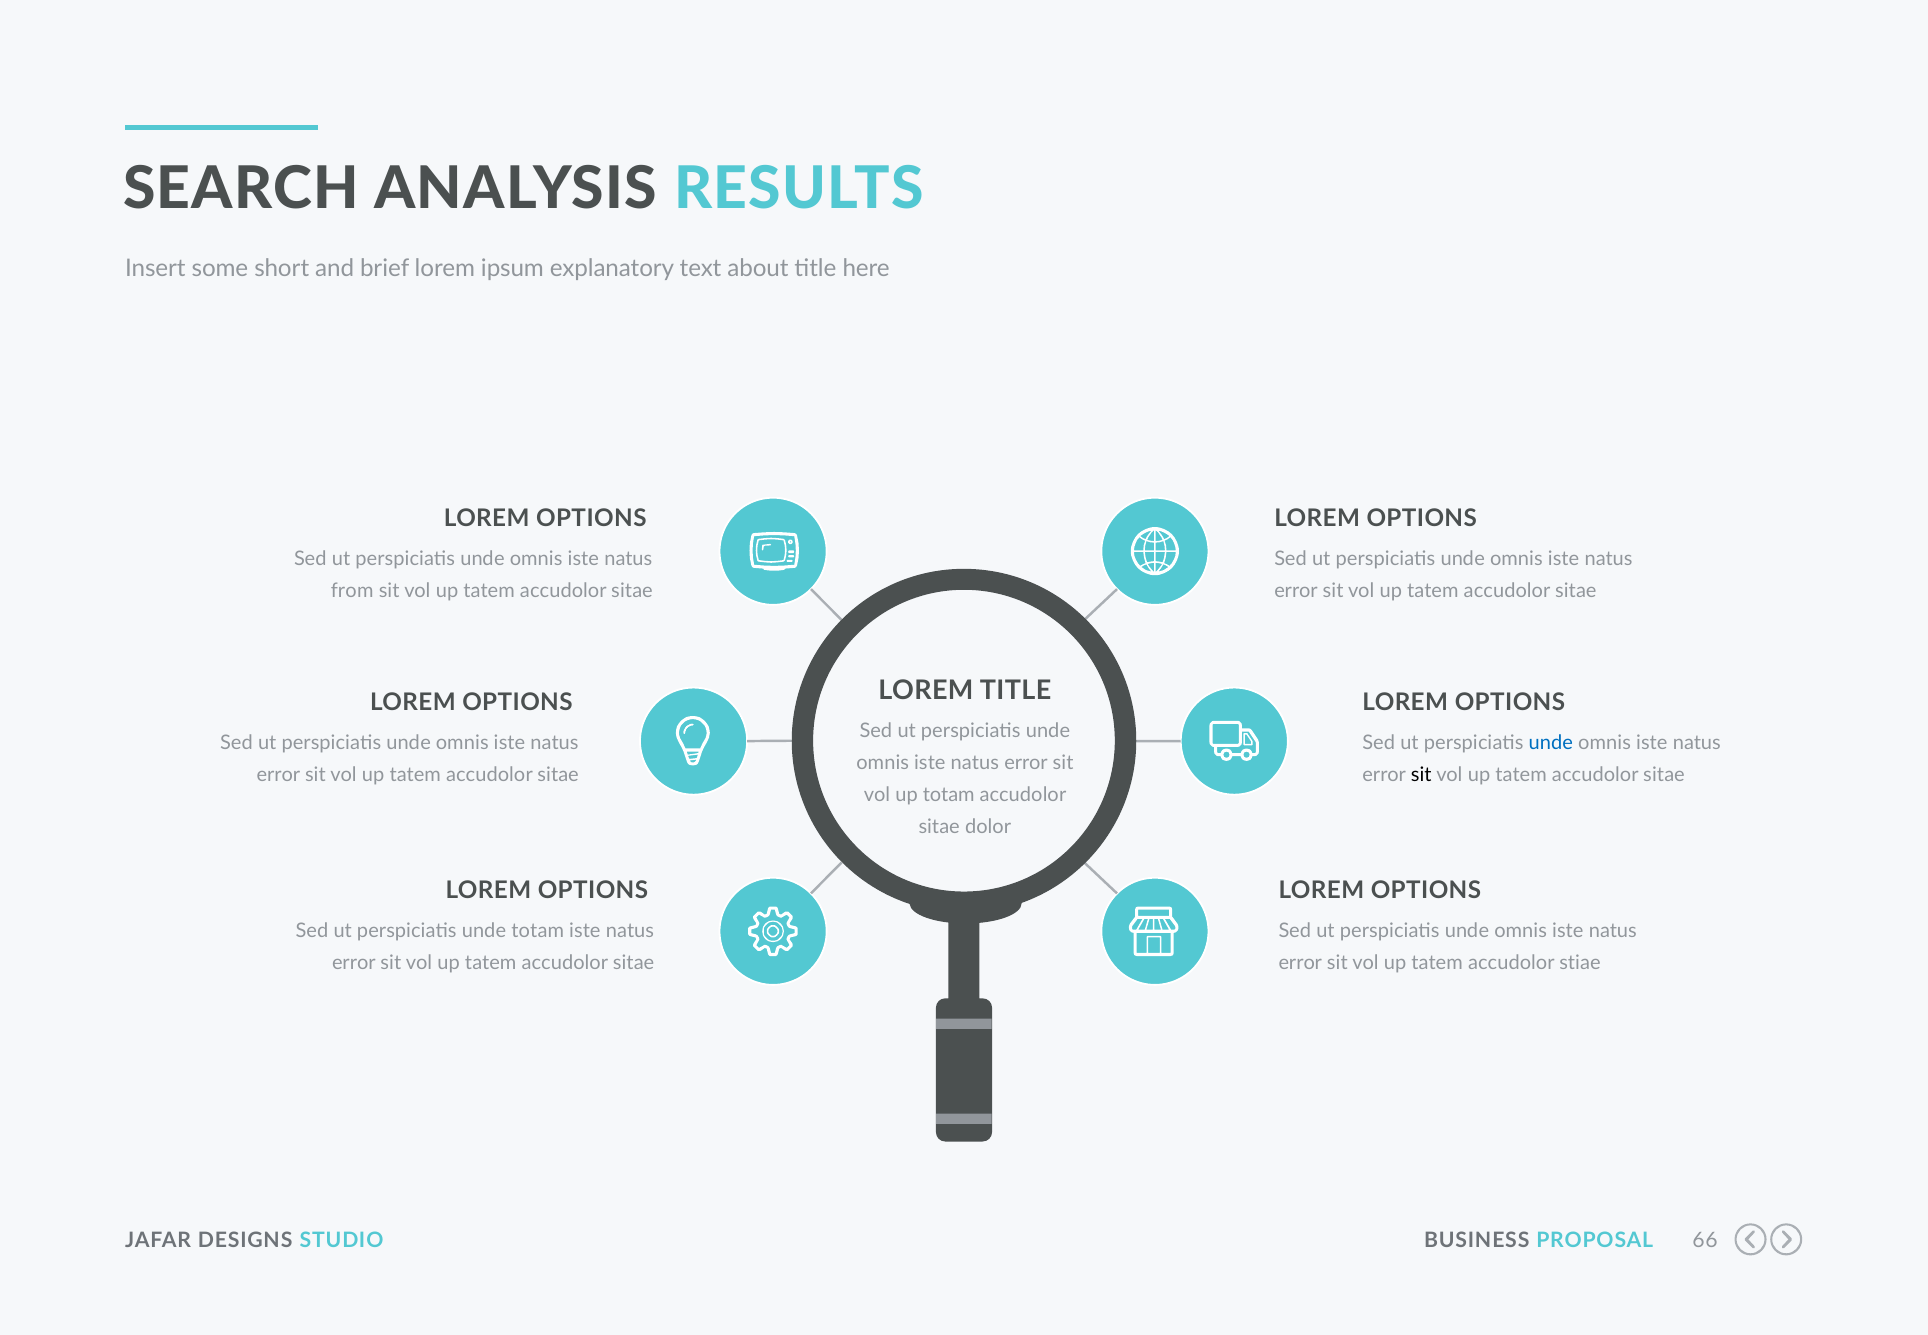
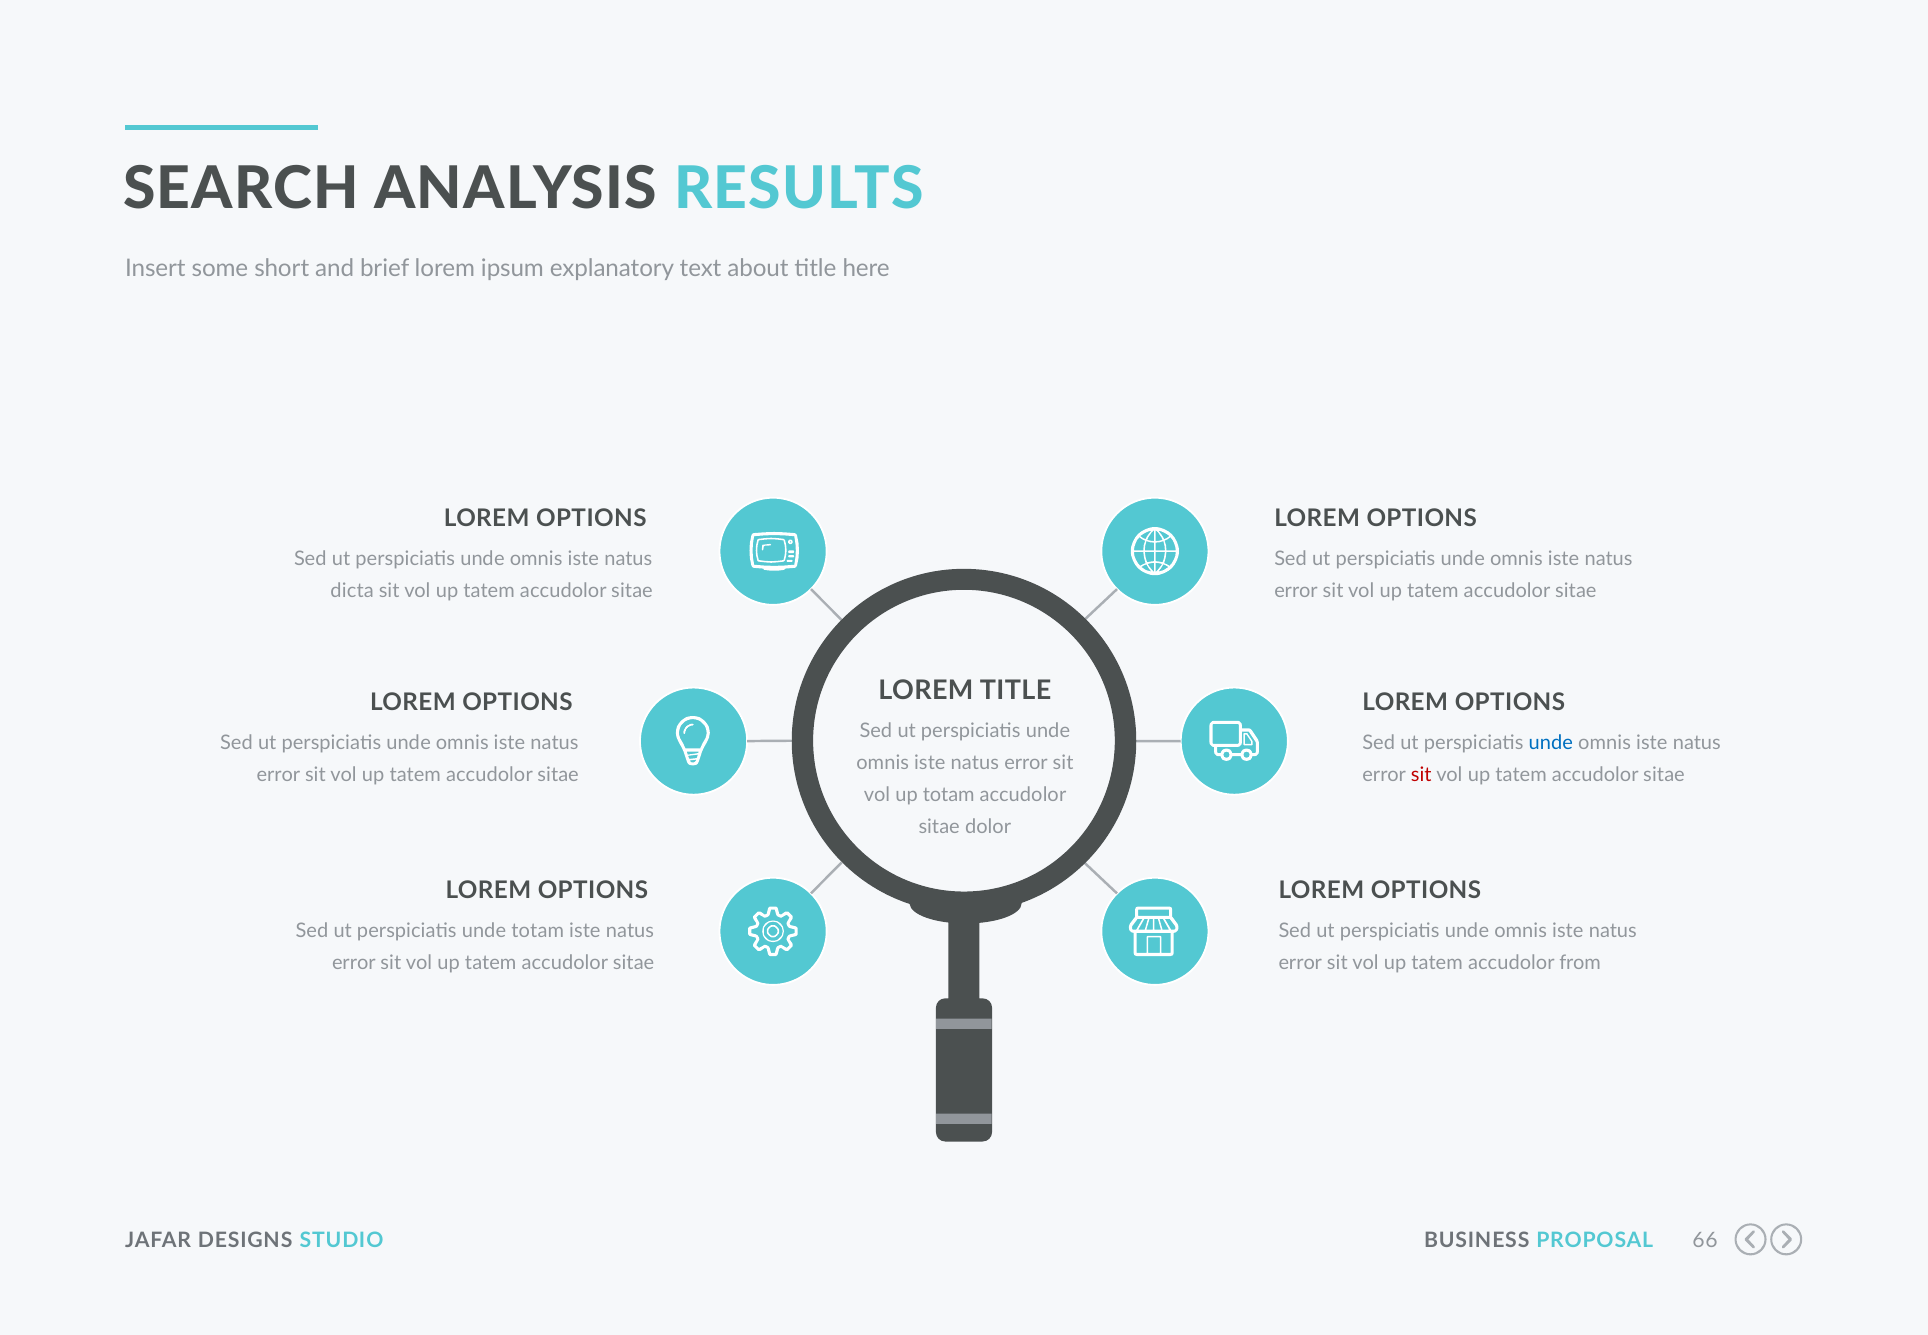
from: from -> dicta (352, 591)
sit colour: black -> red (1421, 775)
stiae: stiae -> from (1580, 962)
